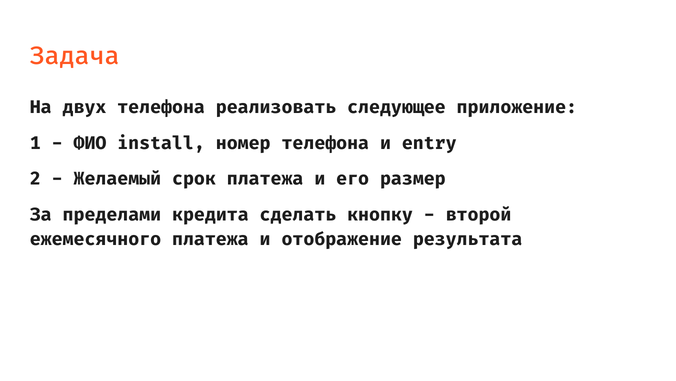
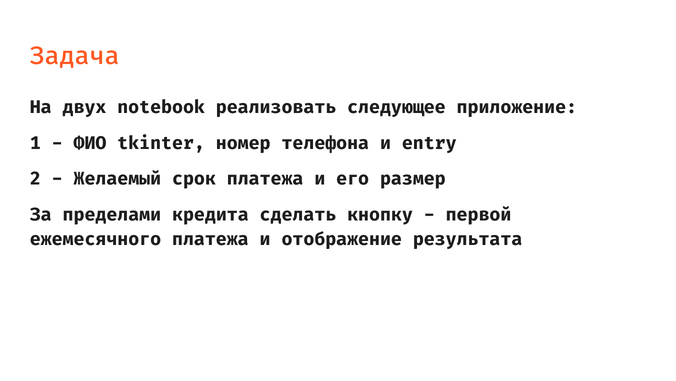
двух телефона: телефона -> notebook (161, 107)
install: install -> tkinter (161, 143)
второй: второй -> первой (479, 215)
